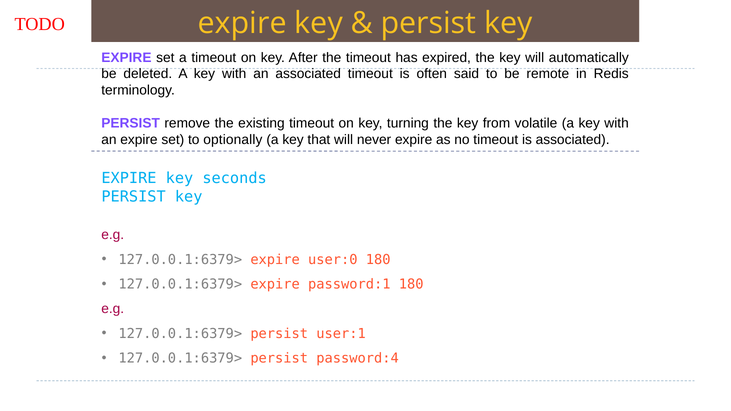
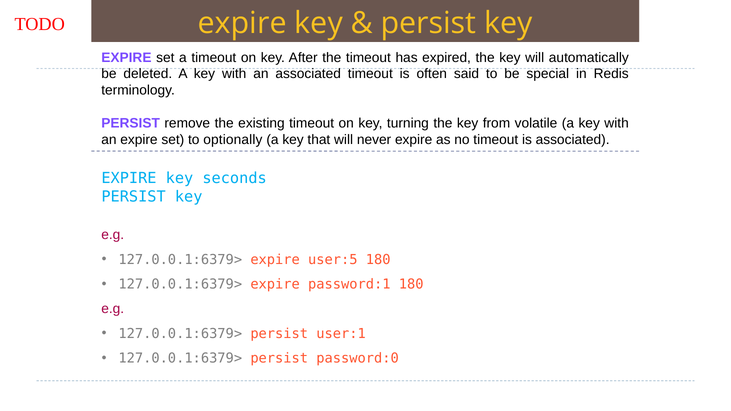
remote: remote -> special (548, 74)
user:0: user:0 -> user:5 (333, 260)
password:4: password:4 -> password:0 (358, 358)
